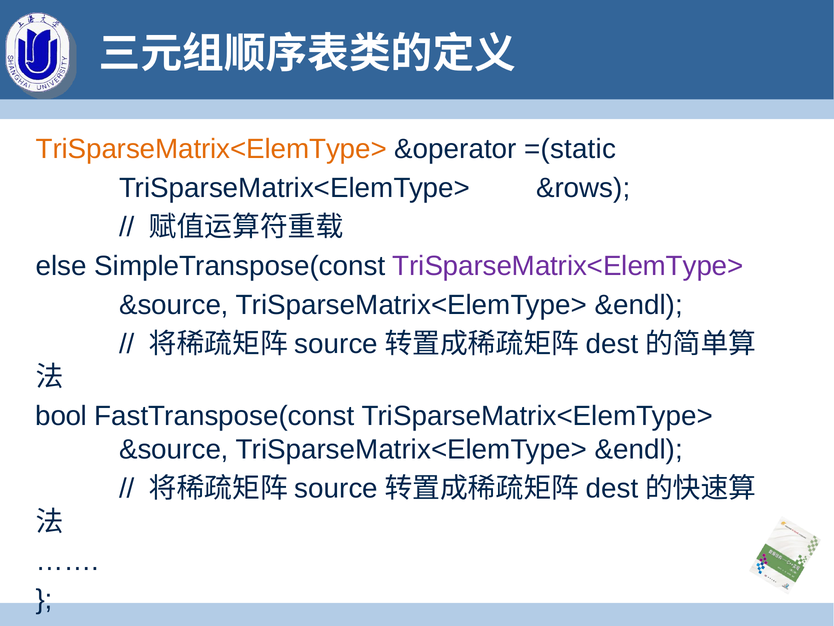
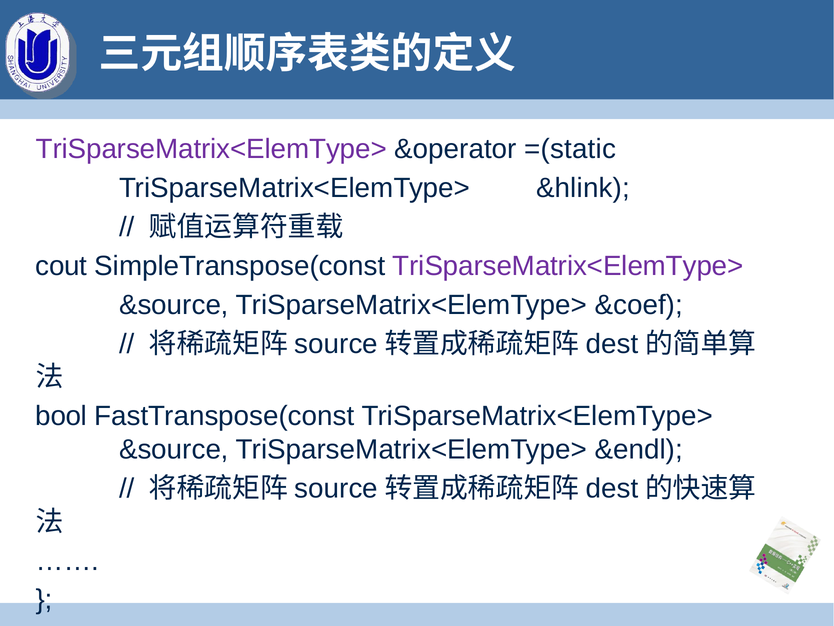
TriSparseMatrix<ElemType> colour: orange -> purple (211, 149)
&rows: &rows -> &hlink (583, 188)
else: else -> cout (61, 266)
&endl: &endl -> &coef (639, 305)
